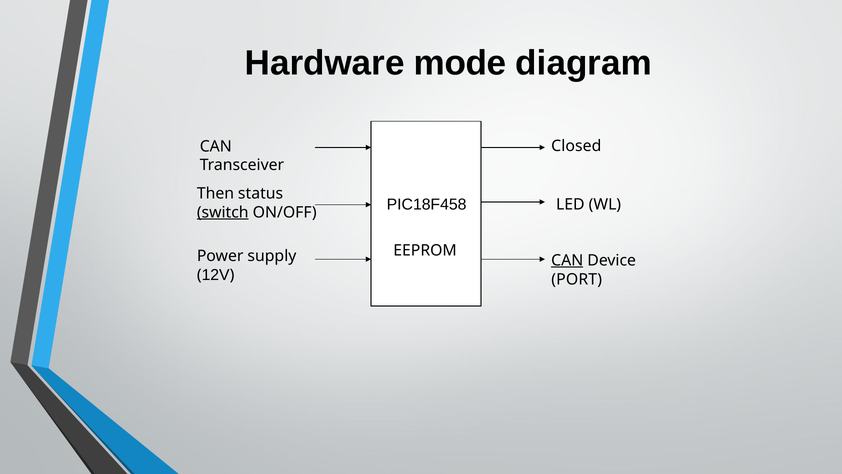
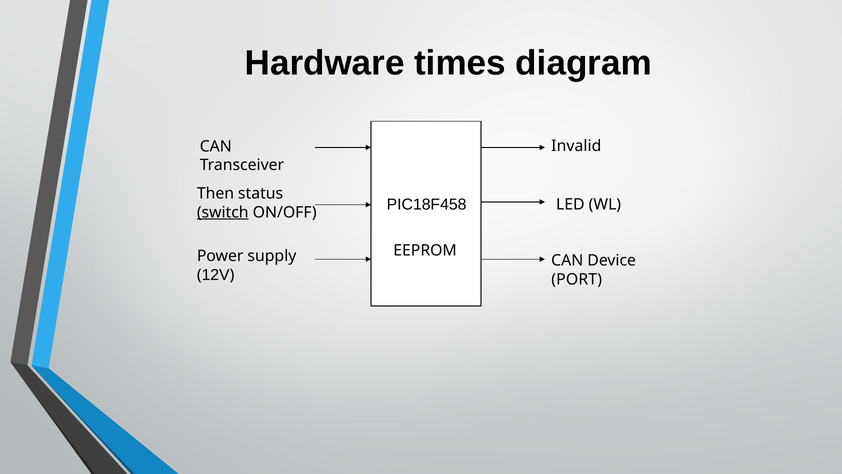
mode: mode -> times (460, 63)
Closed: Closed -> Invalid (576, 146)
CAN underline: present -> none (567, 260)
